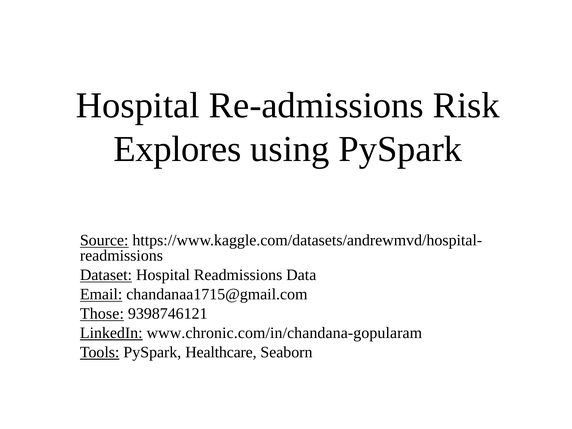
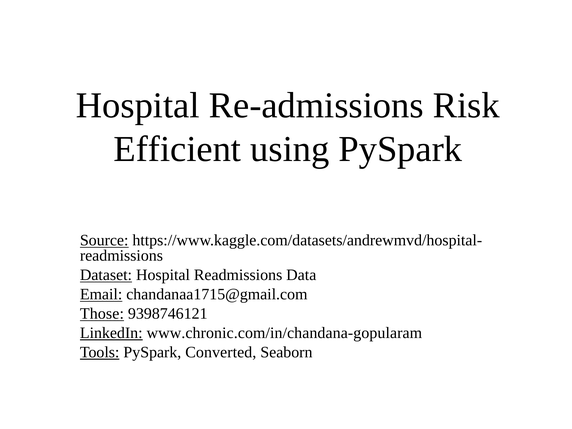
Explores: Explores -> Efficient (177, 149)
Healthcare: Healthcare -> Converted (221, 352)
